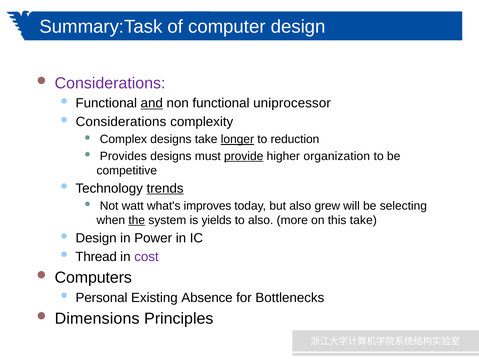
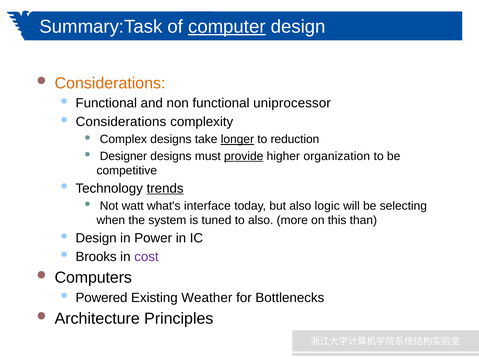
computer underline: none -> present (227, 27)
Considerations colour: purple -> orange (110, 83)
and underline: present -> none (152, 103)
Provides: Provides -> Designer (123, 156)
improves: improves -> interface (207, 206)
grew: grew -> logic (327, 206)
the underline: present -> none (137, 220)
yields: yields -> tuned (216, 220)
this take: take -> than (363, 220)
Thread: Thread -> Brooks (96, 257)
Personal: Personal -> Powered (102, 298)
Absence: Absence -> Weather (207, 298)
Dimensions: Dimensions -> Architecture (97, 319)
